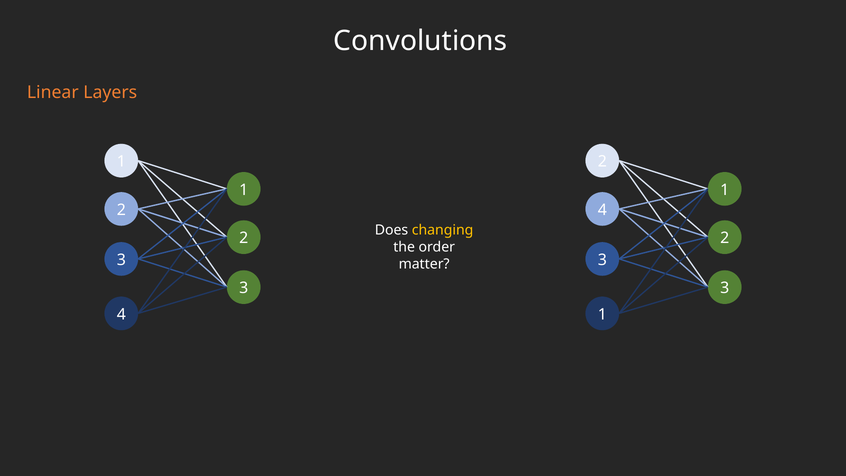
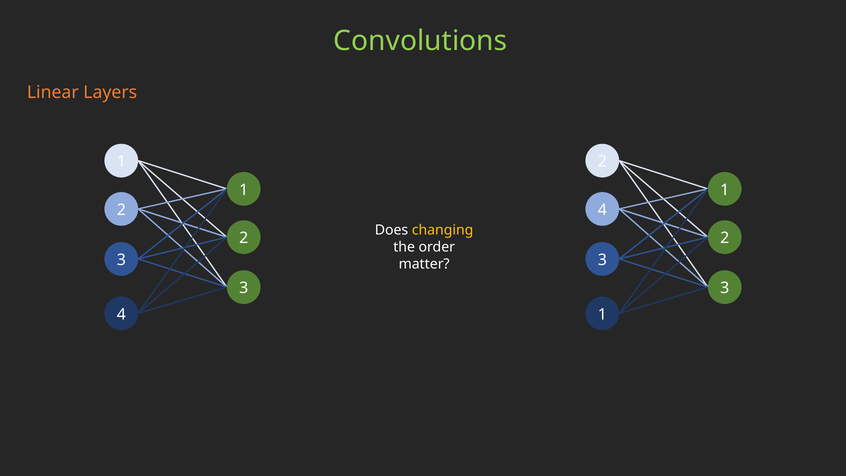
Convolutions colour: white -> light green (420, 41)
